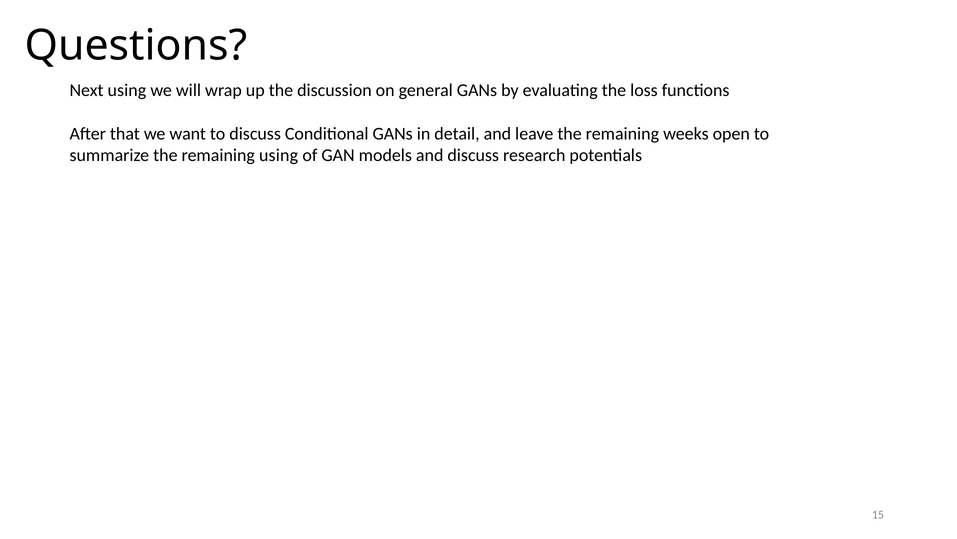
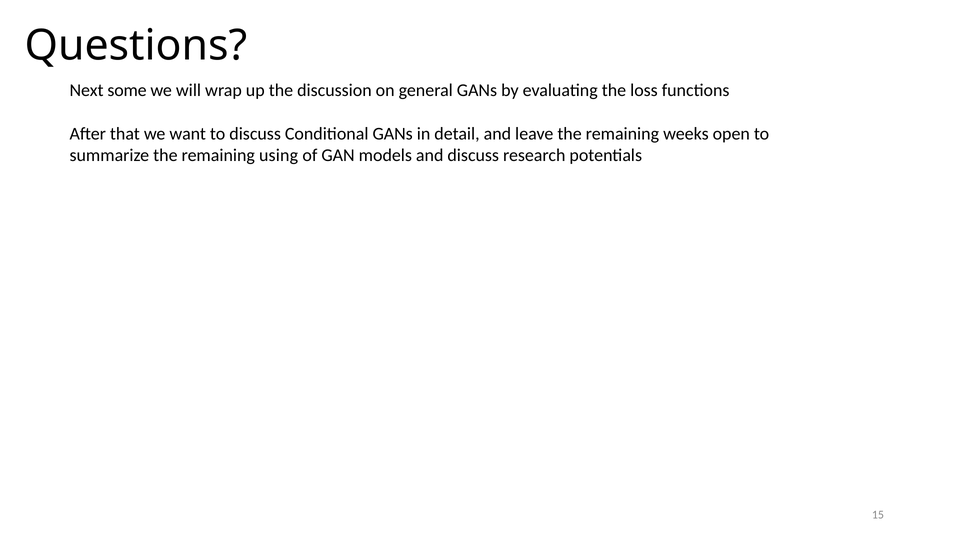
Next using: using -> some (127, 90)
